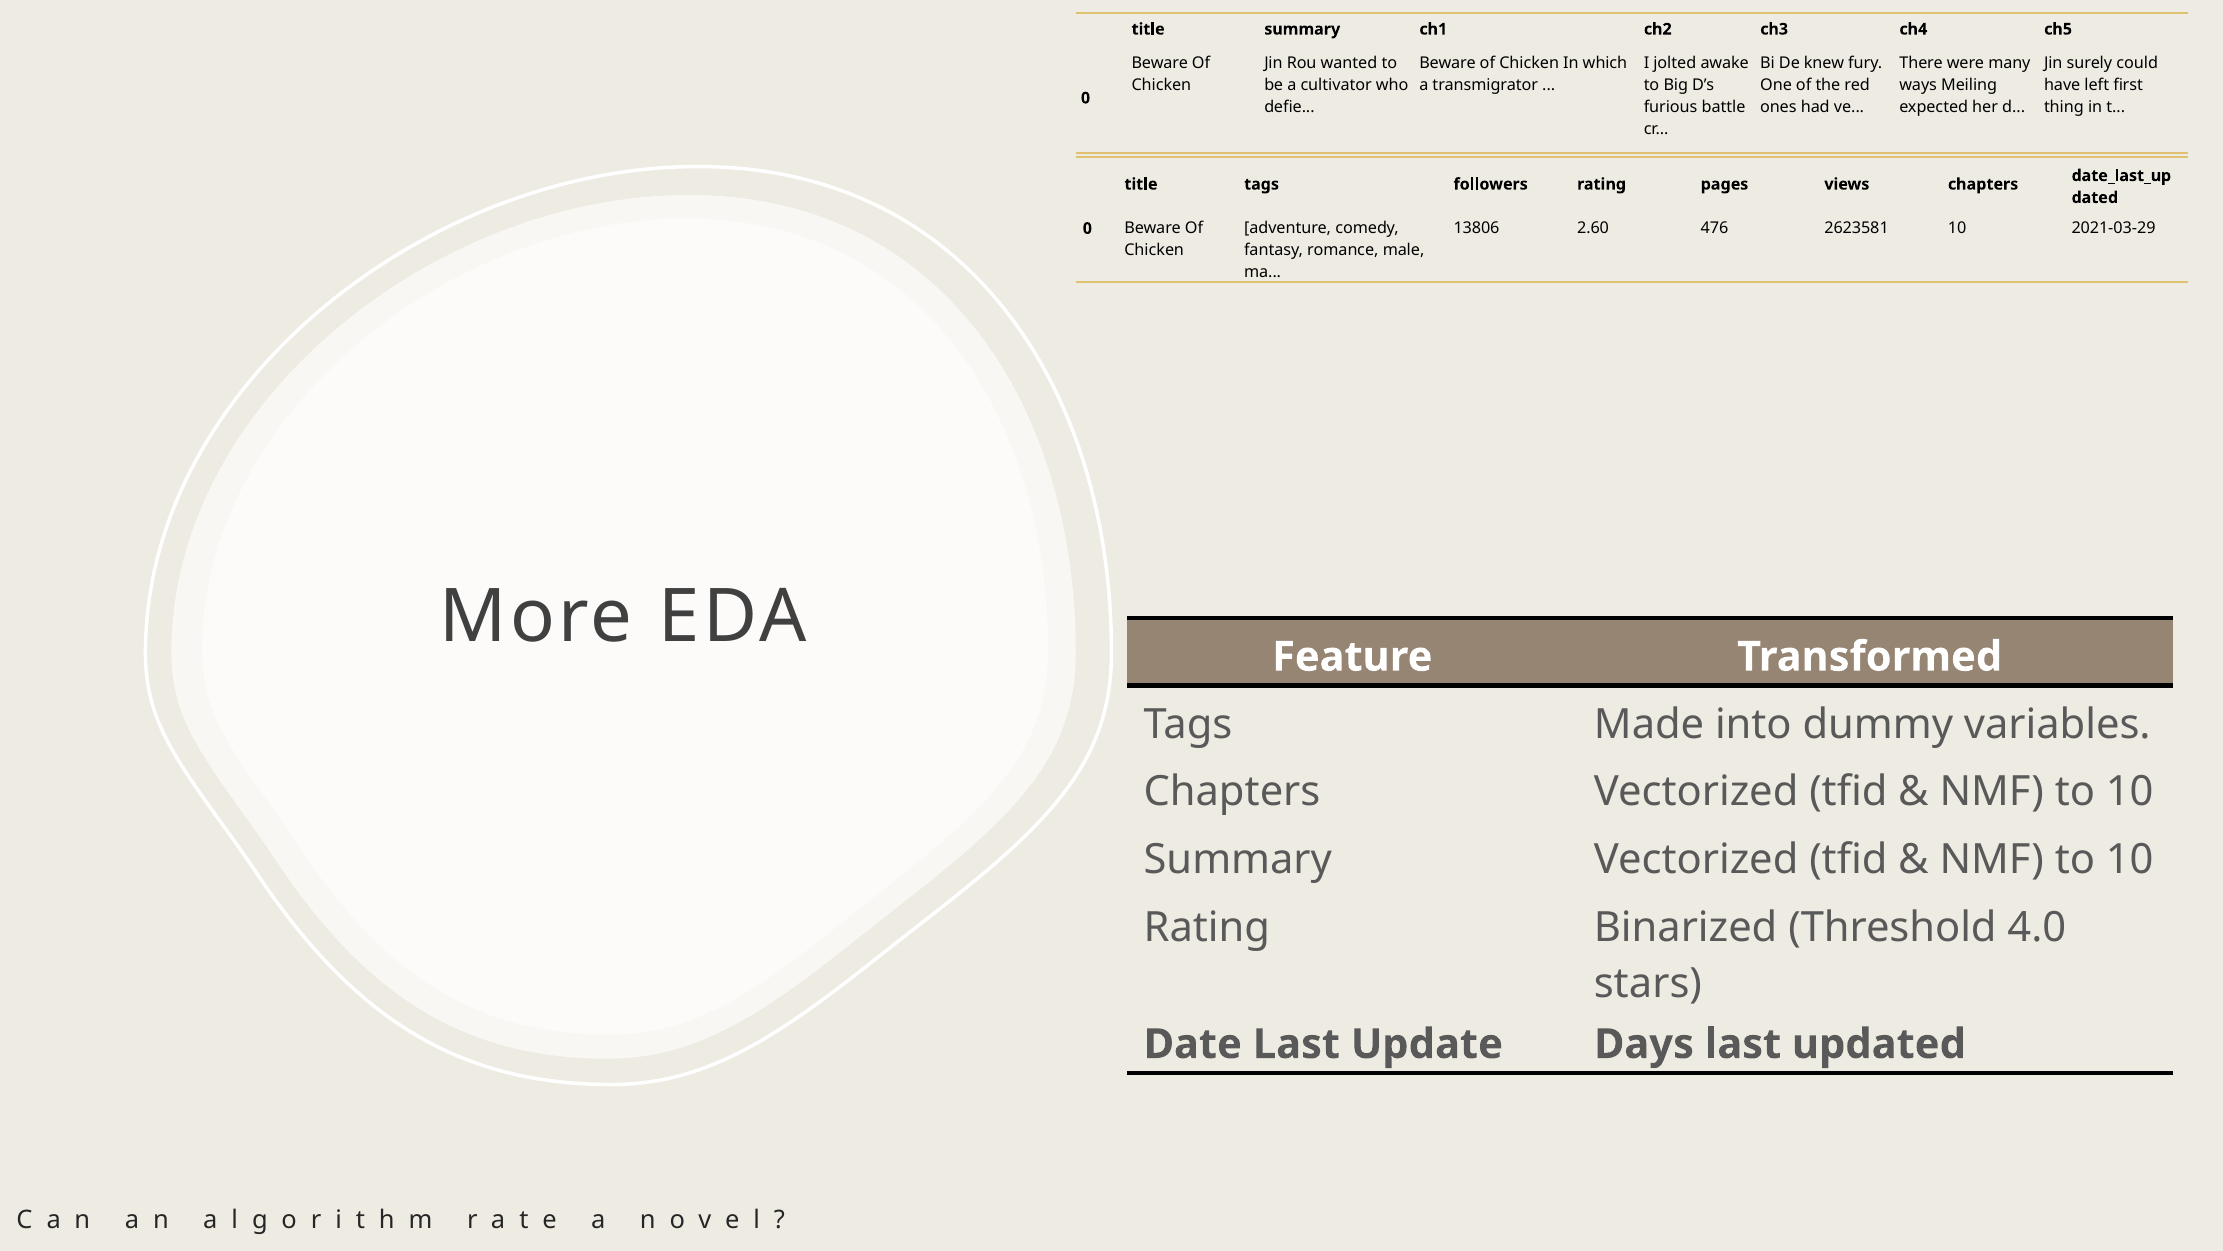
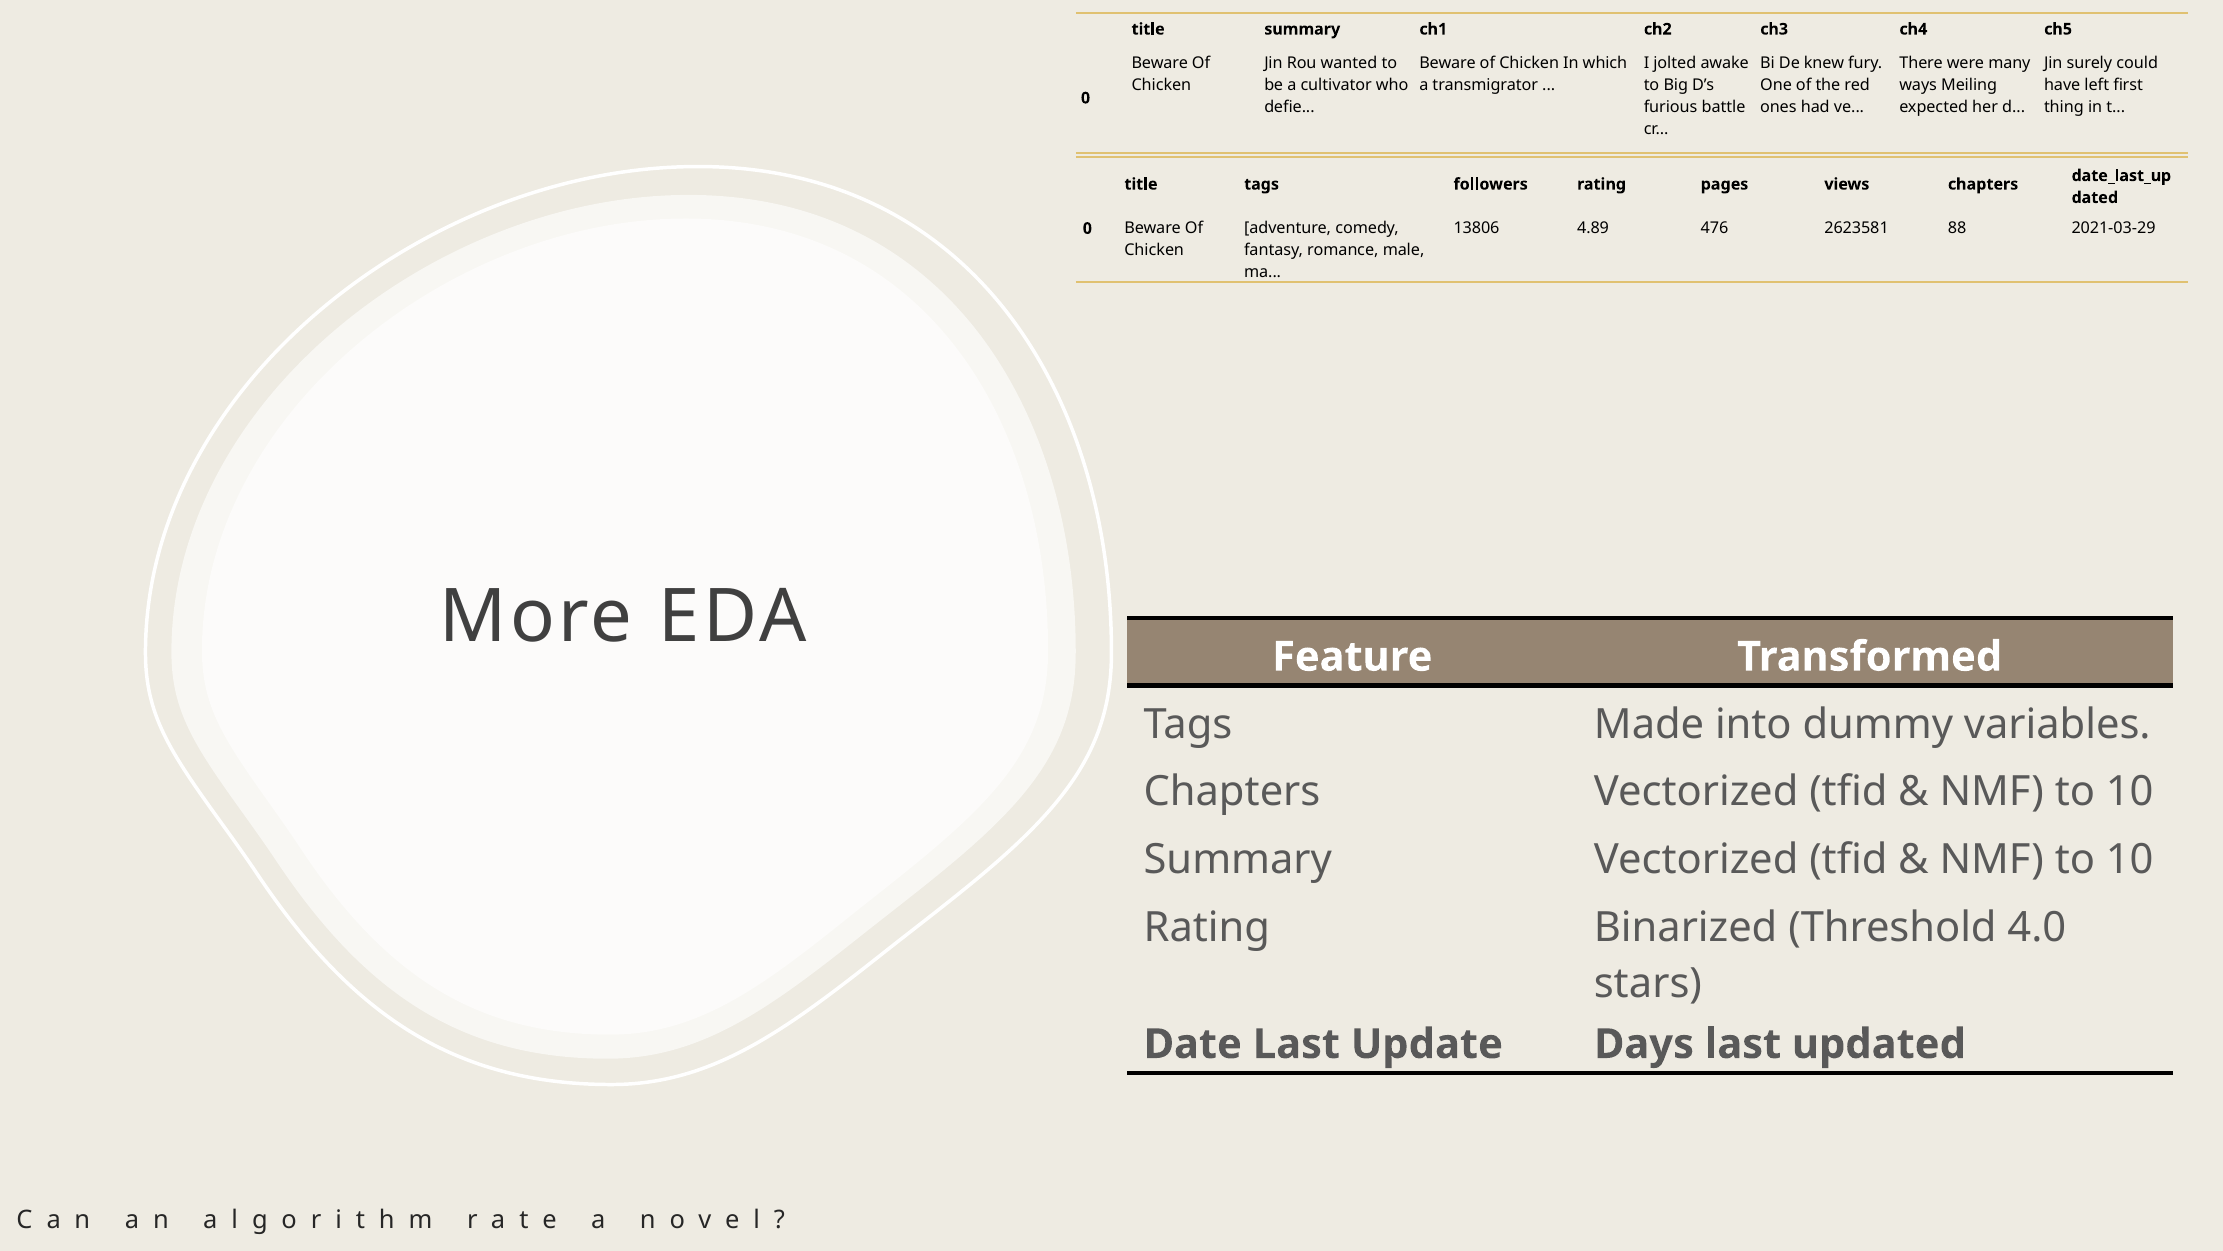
2.60: 2.60 -> 4.89 (1593, 228)
2623581 10: 10 -> 88 (1957, 228)
